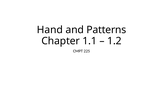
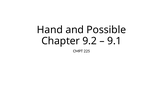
Patterns: Patterns -> Possible (106, 30)
1.1: 1.1 -> 9.2 (90, 41)
1.2: 1.2 -> 9.1 (114, 41)
